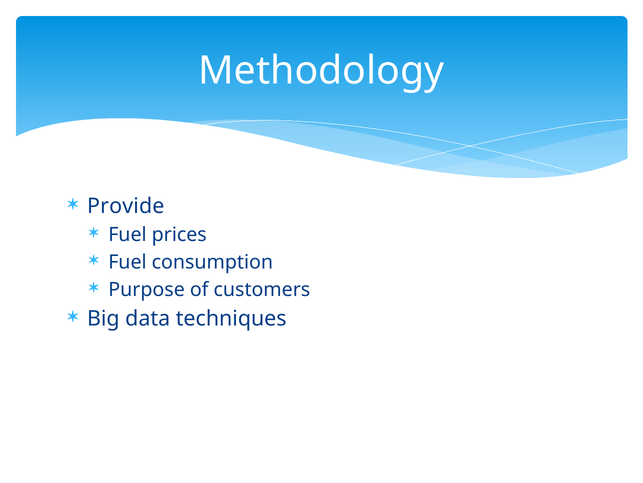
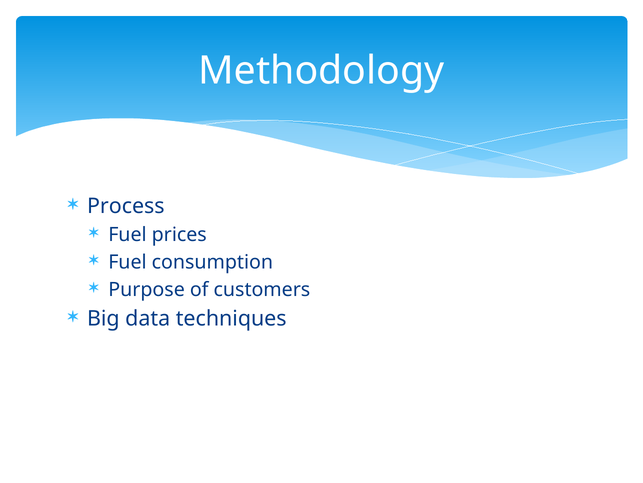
Provide: Provide -> Process (126, 206)
